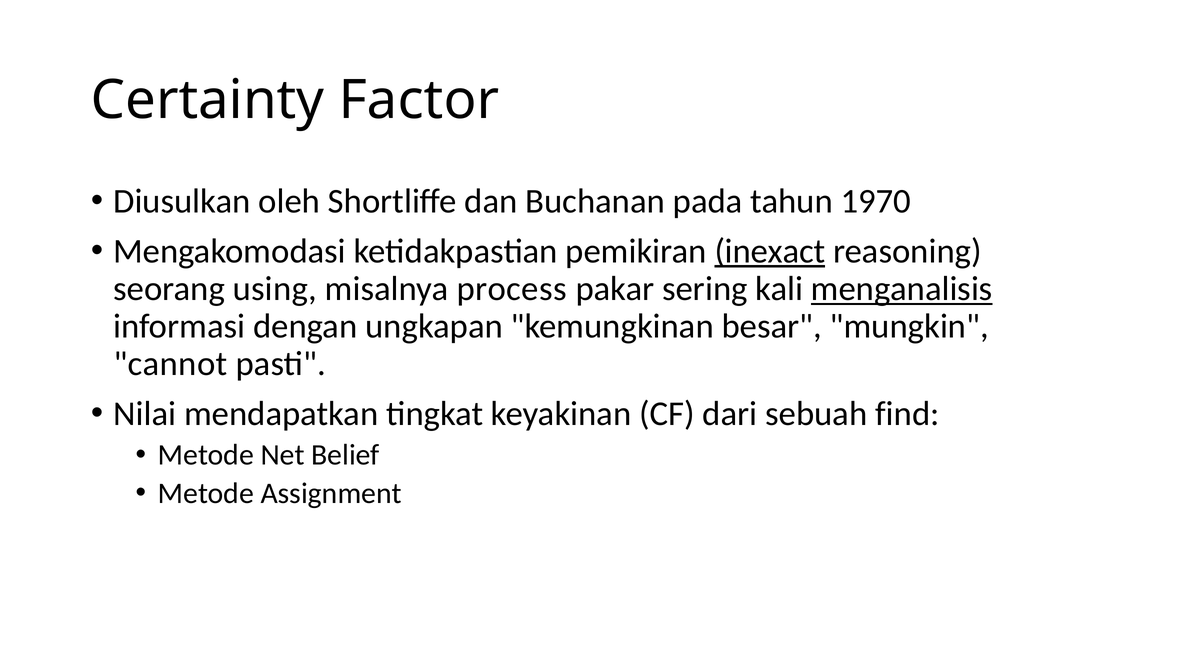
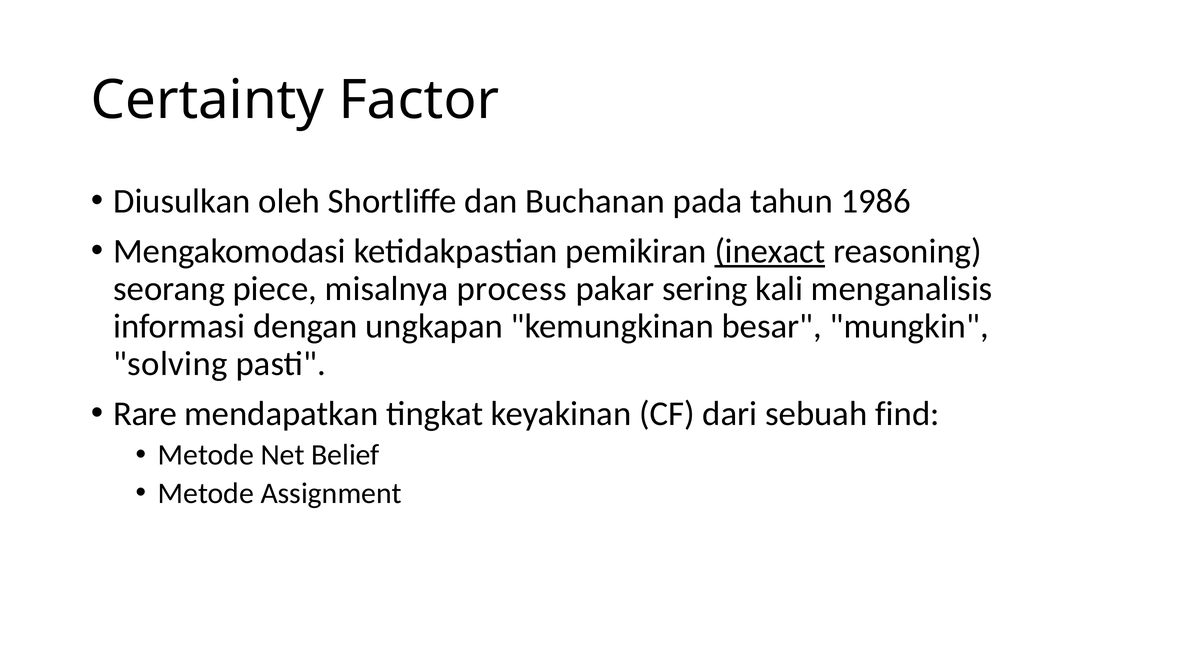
1970: 1970 -> 1986 (876, 202)
using: using -> piece (275, 289)
menganalisis underline: present -> none (902, 289)
cannot: cannot -> solving (170, 364)
Nilai: Nilai -> Rare (145, 414)
